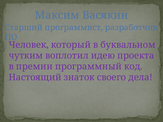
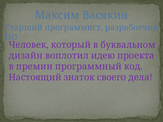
чутким: чутким -> дизайн (26, 56)
